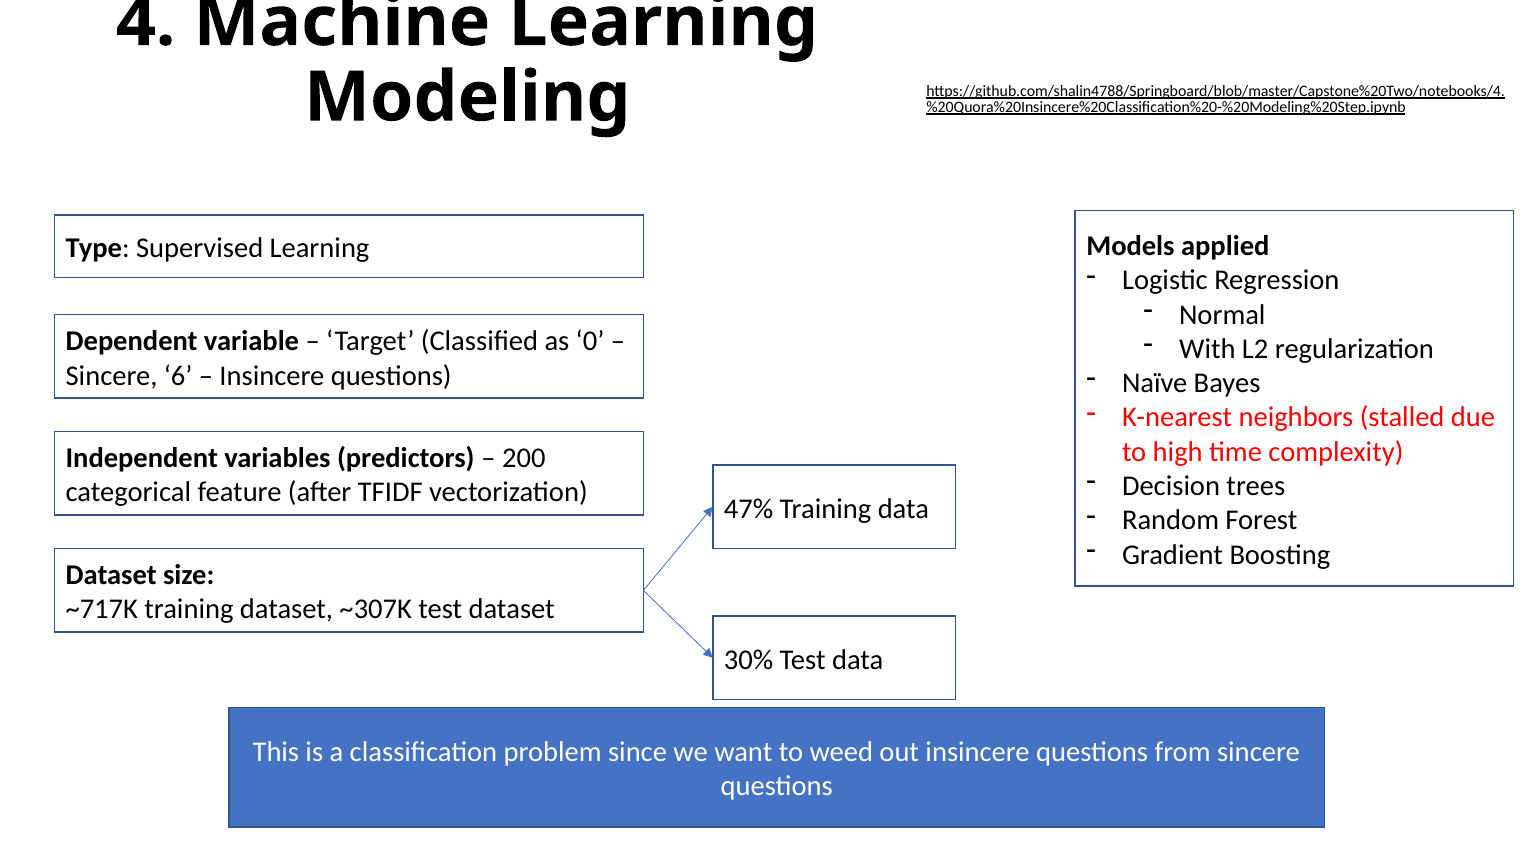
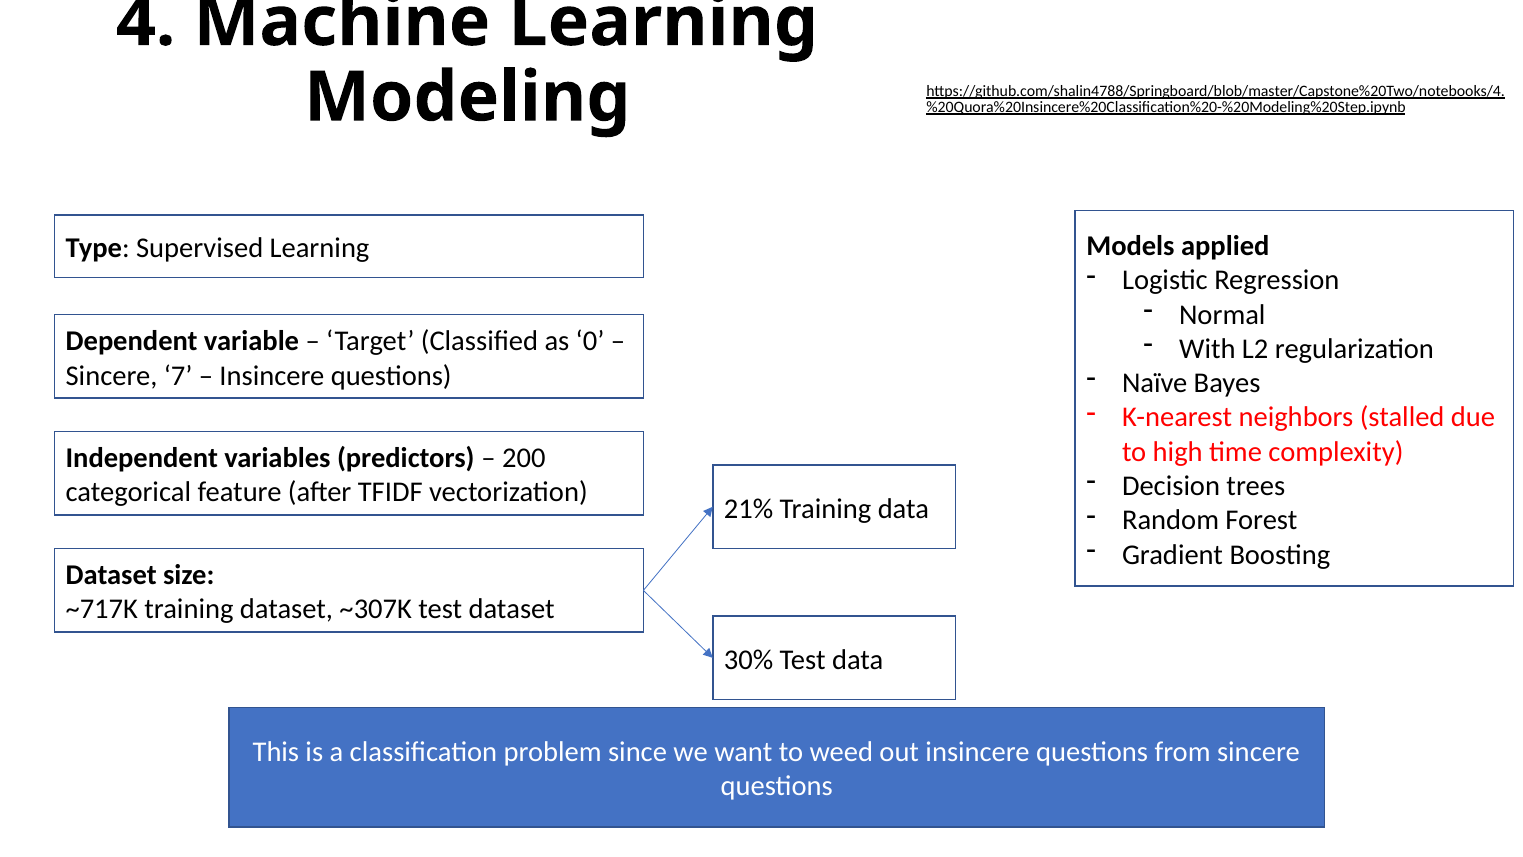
6: 6 -> 7 (178, 375)
47%: 47% -> 21% (749, 509)
